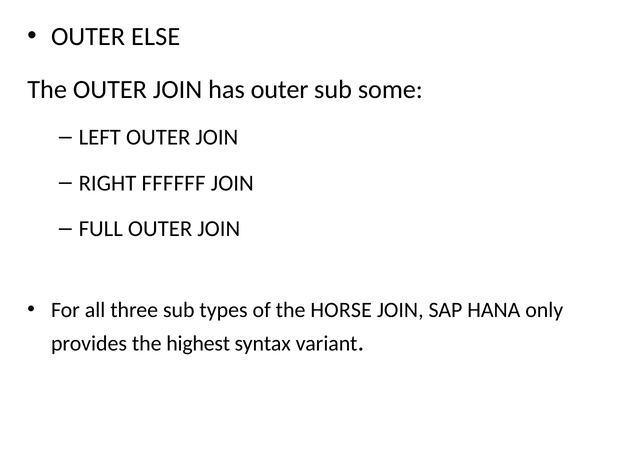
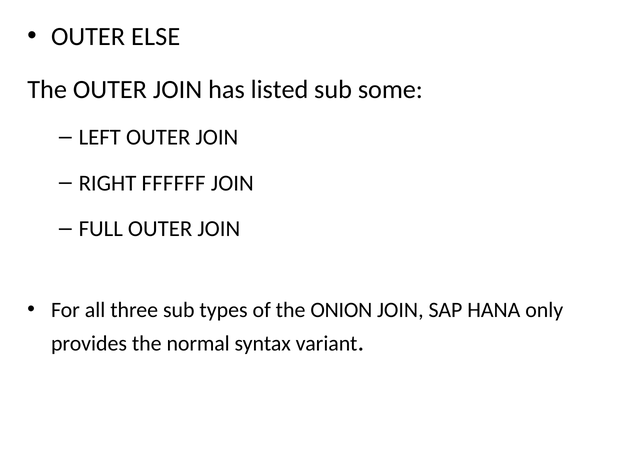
has outer: outer -> listed (279, 89)
HORSE: HORSE -> ONION (341, 310)
highest: highest -> normal (198, 344)
